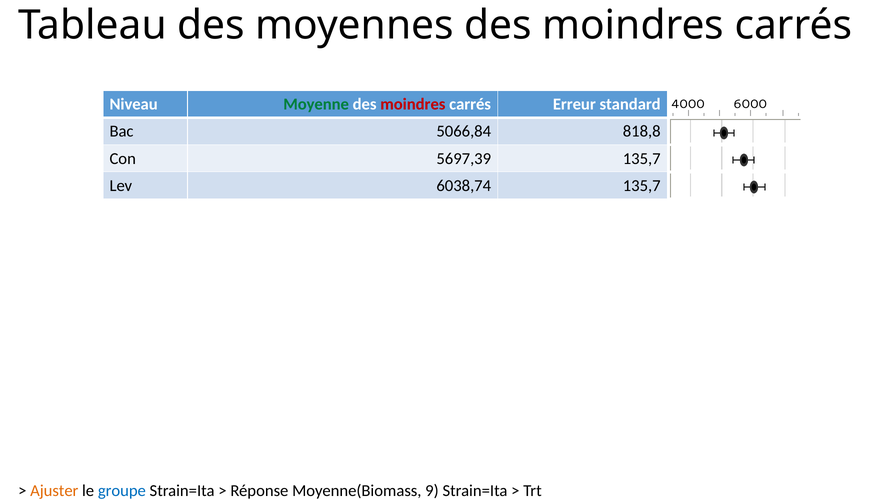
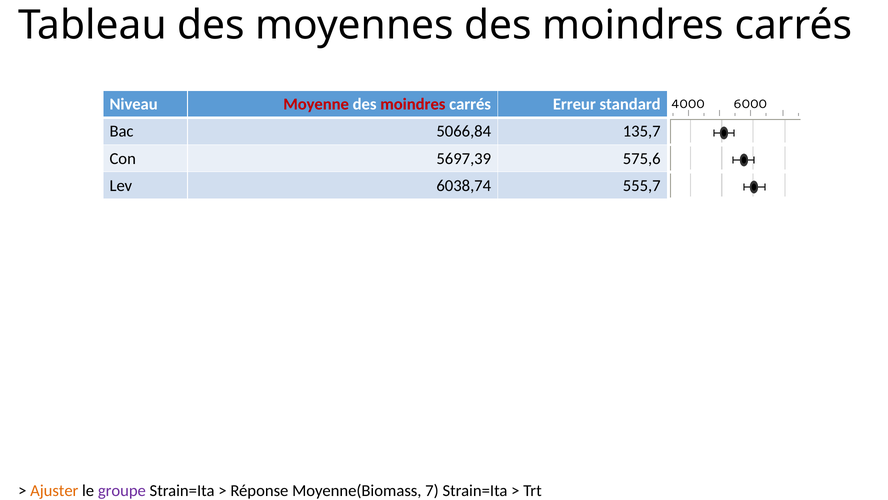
Moyenne colour: green -> red (316, 104)
818,8: 818,8 -> 135,7 (642, 131)
5697,39 135,7: 135,7 -> 575,6 (642, 158)
6038,74 135,7: 135,7 -> 555,7 (642, 185)
groupe colour: blue -> purple (122, 490)
9: 9 -> 7 (432, 490)
